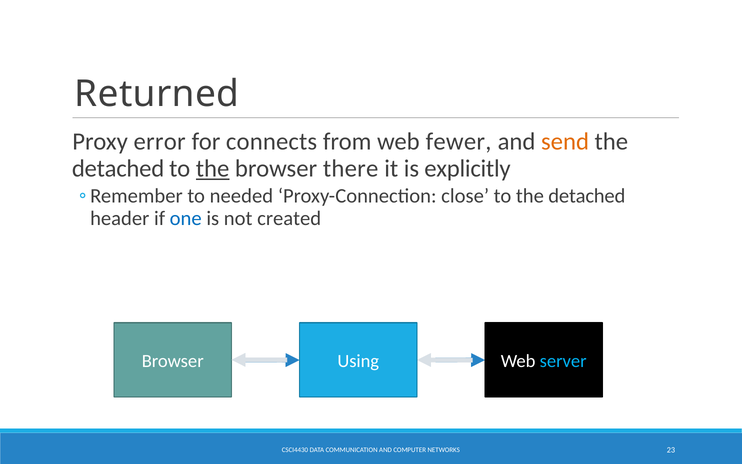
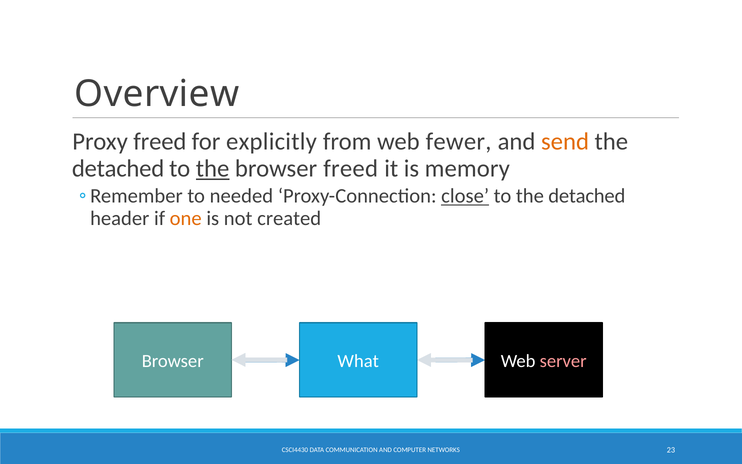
Returned: Returned -> Overview (157, 94)
Proxy error: error -> freed (160, 142)
connects: connects -> explicitly (272, 142)
browser there: there -> freed (351, 168)
explicitly: explicitly -> memory (467, 168)
close underline: none -> present (465, 196)
one colour: blue -> orange (186, 218)
Using: Using -> What (358, 361)
server colour: light blue -> pink (563, 361)
